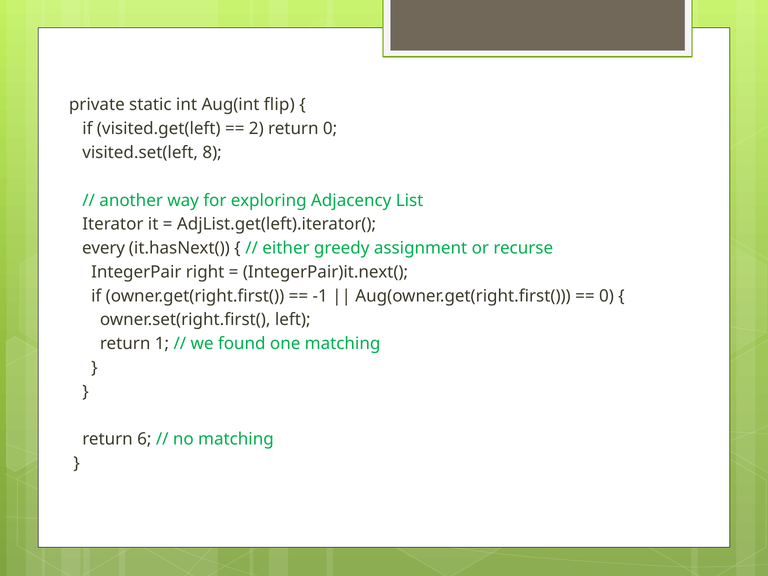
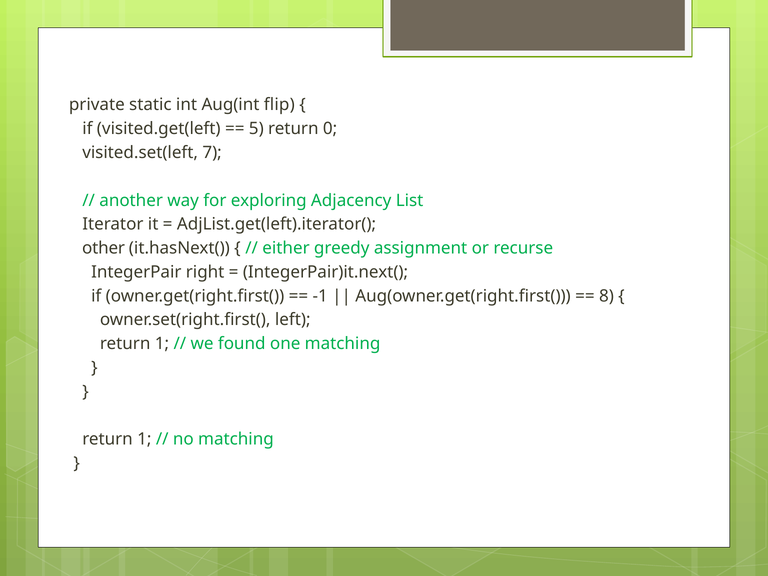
2: 2 -> 5 (256, 129)
8: 8 -> 7 (212, 153)
every: every -> other (104, 248)
0: 0 -> 8 (606, 296)
6: 6 -> 1 (144, 439)
